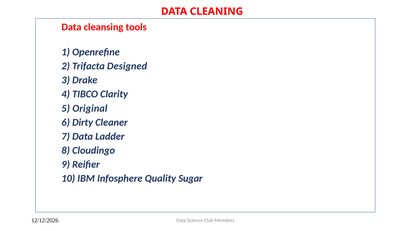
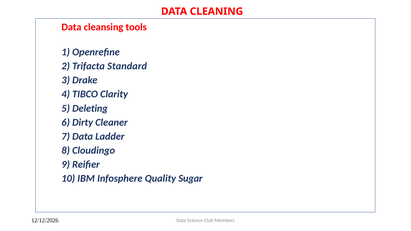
Designed: Designed -> Standard (127, 66)
Original: Original -> Deleting (90, 108)
